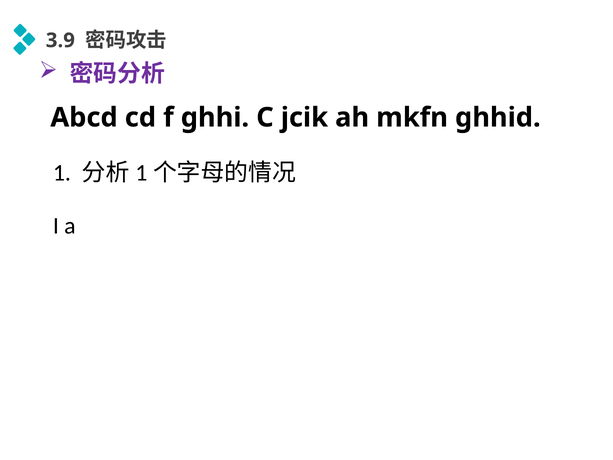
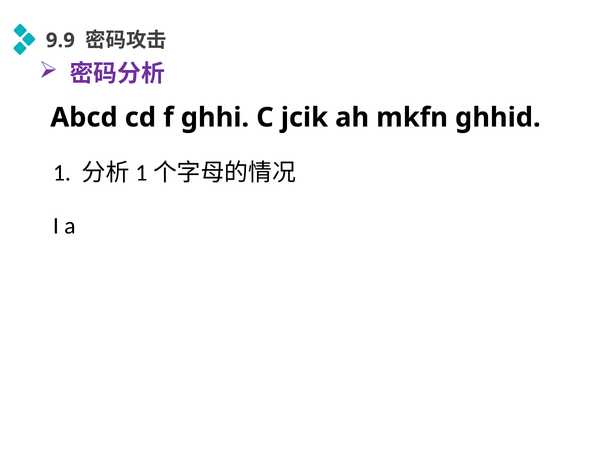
3.9: 3.9 -> 9.9 (60, 40)
